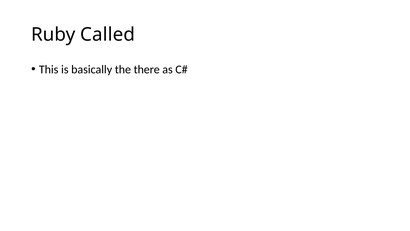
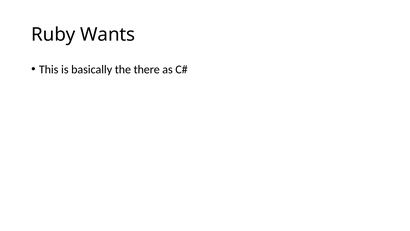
Called: Called -> Wants (108, 34)
